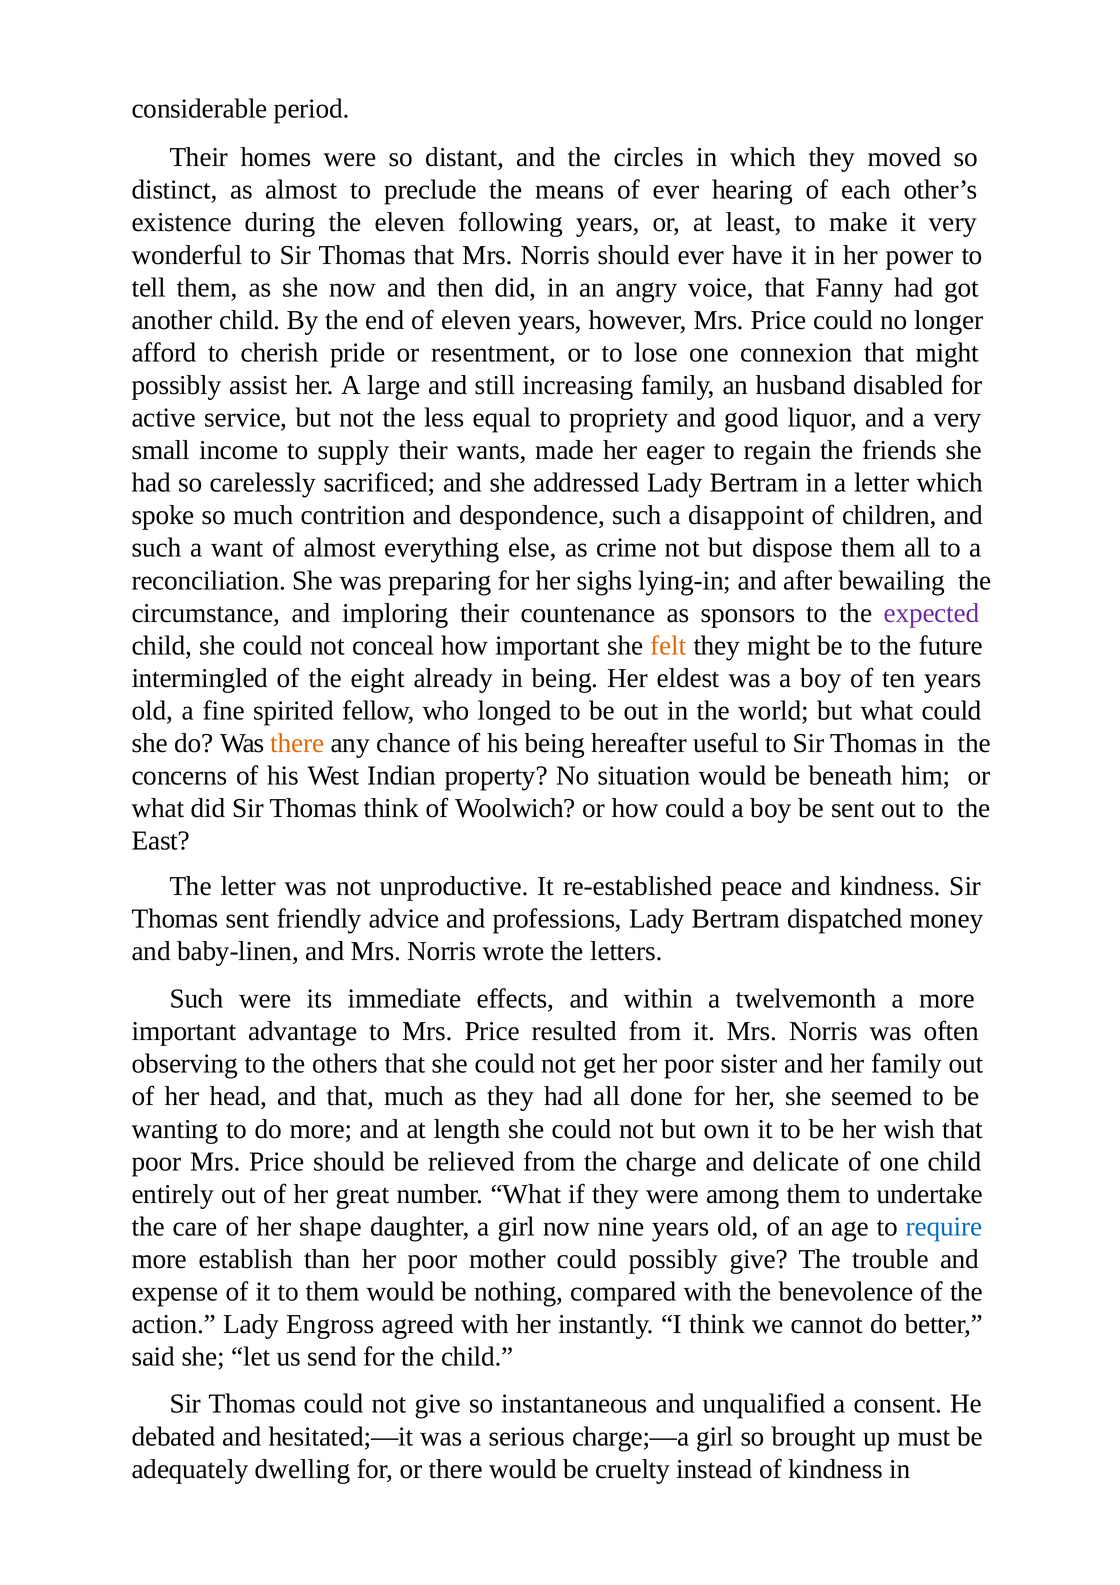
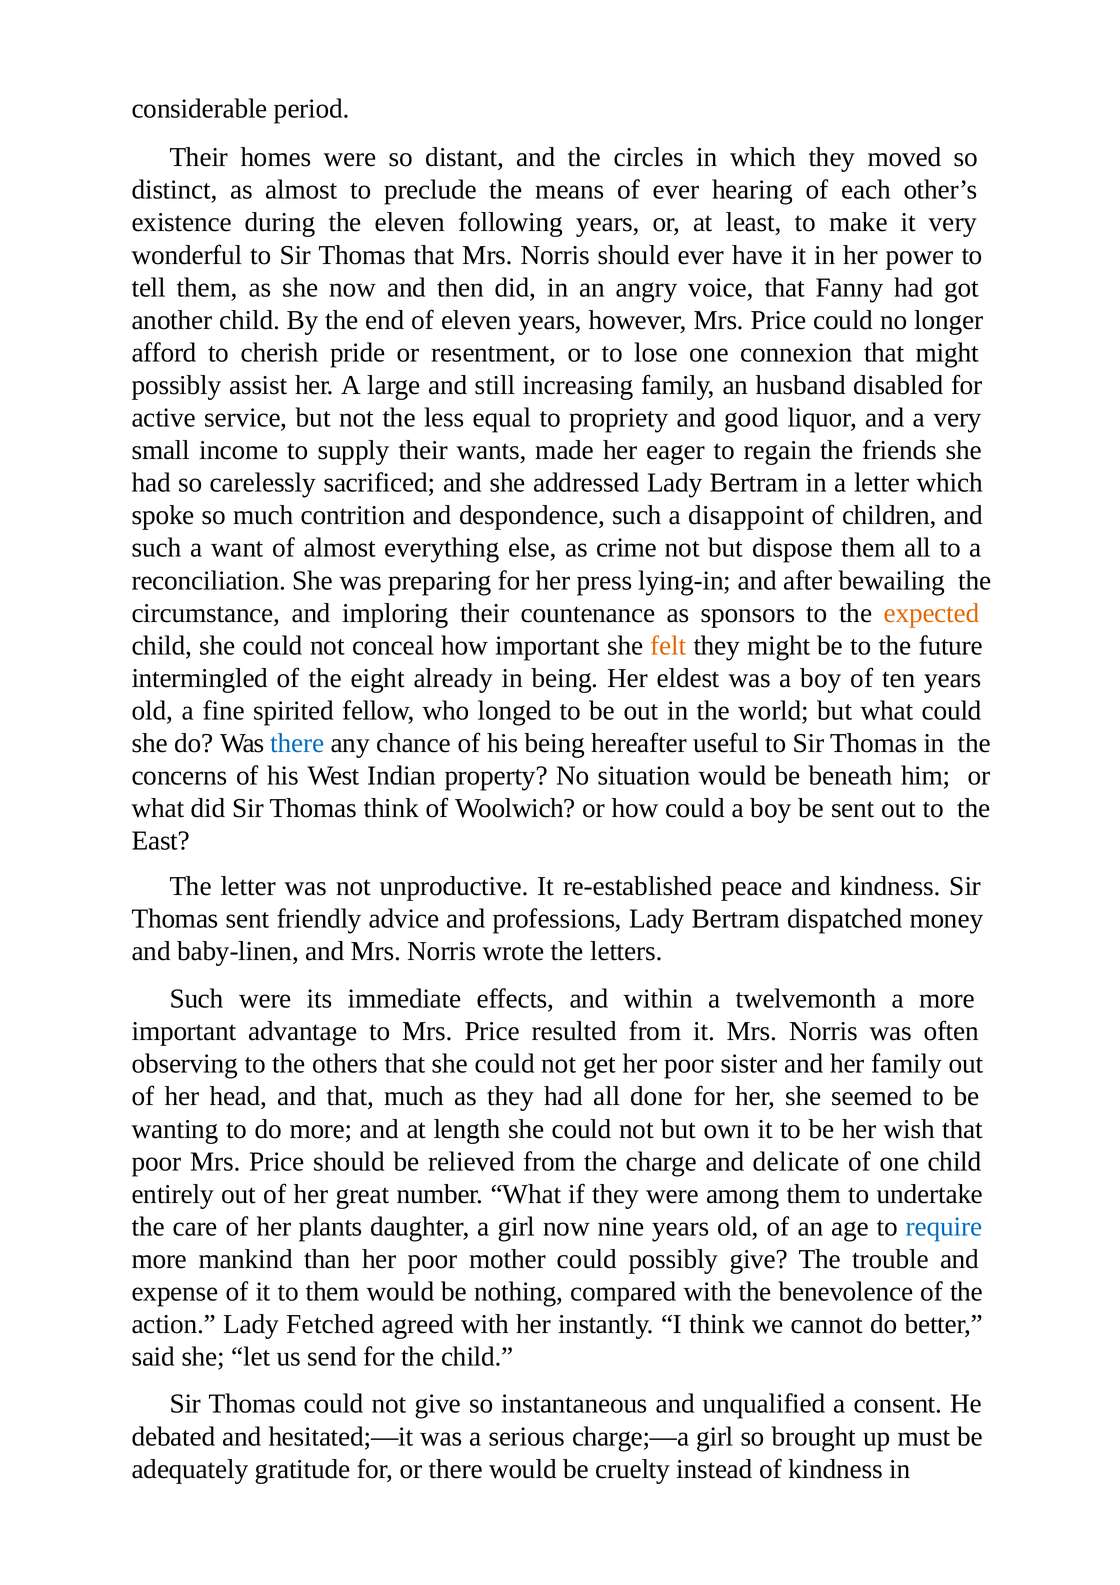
sighs: sighs -> press (604, 580)
expected colour: purple -> orange (932, 613)
there colour: orange -> blue (297, 743)
shape: shape -> plants (331, 1227)
establish: establish -> mankind (246, 1259)
Engross: Engross -> Fetched (330, 1324)
dwelling: dwelling -> gratitude (303, 1469)
